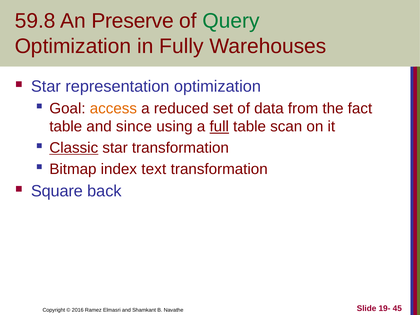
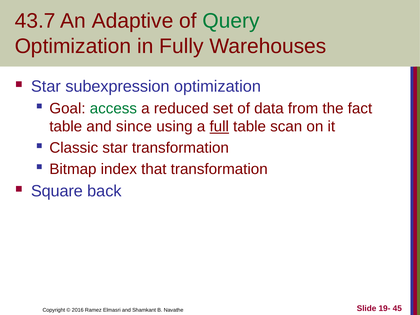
59.8: 59.8 -> 43.7 (35, 21)
Preserve: Preserve -> Adaptive (133, 21)
representation: representation -> subexpression (117, 87)
access colour: orange -> green (113, 108)
Classic underline: present -> none (74, 148)
text: text -> that (154, 169)
